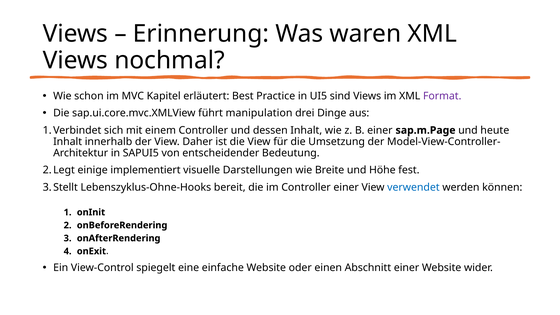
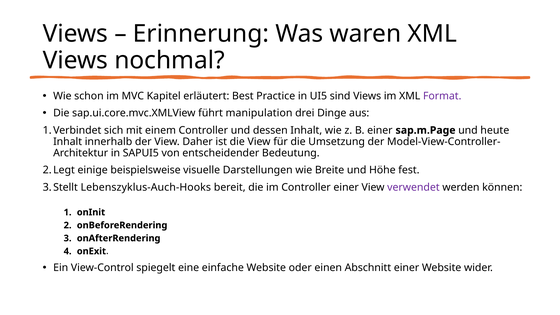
implementiert: implementiert -> beispielsweise (146, 170)
Lebenszyklus-Ohne-Hooks: Lebenszyklus-Ohne-Hooks -> Lebenszyklus-Auch-Hooks (146, 187)
verwendet colour: blue -> purple (413, 187)
